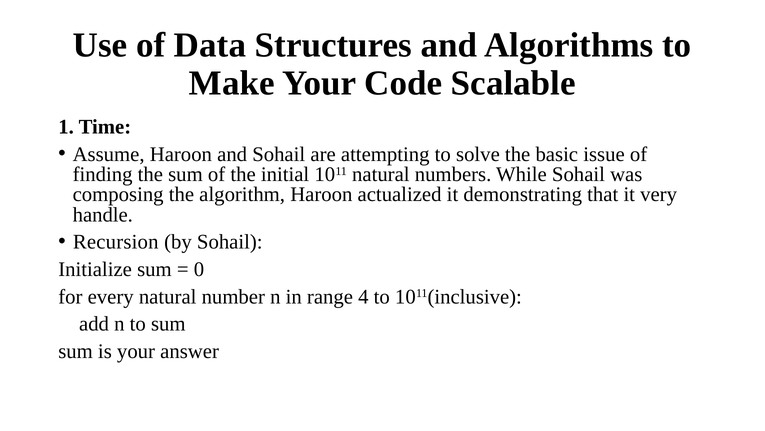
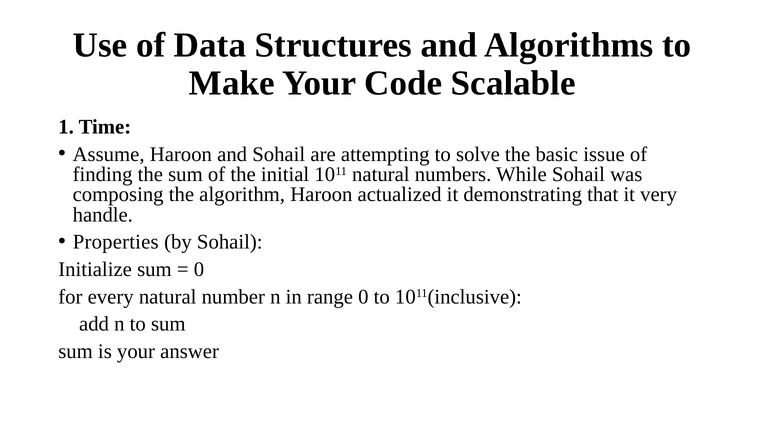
Recursion: Recursion -> Properties (116, 242)
range 4: 4 -> 0 (363, 296)
